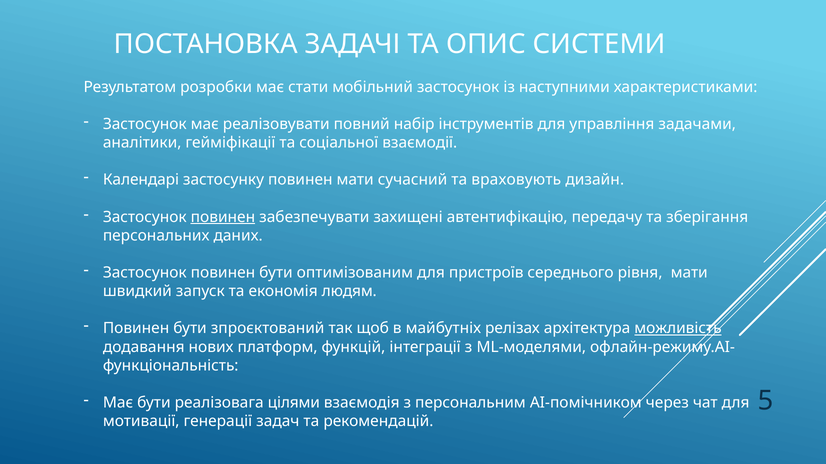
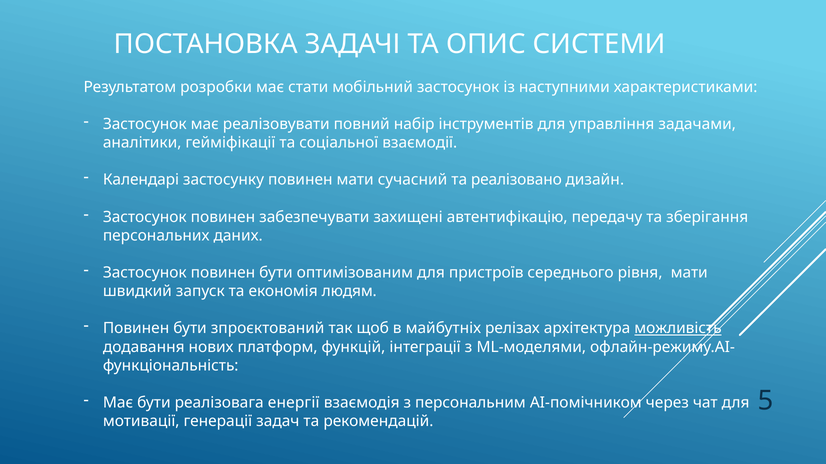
враховують: враховують -> реалізовано (516, 180)
повинен underline: present -> none (223, 217)
цілями: цілями -> енергії (294, 403)
